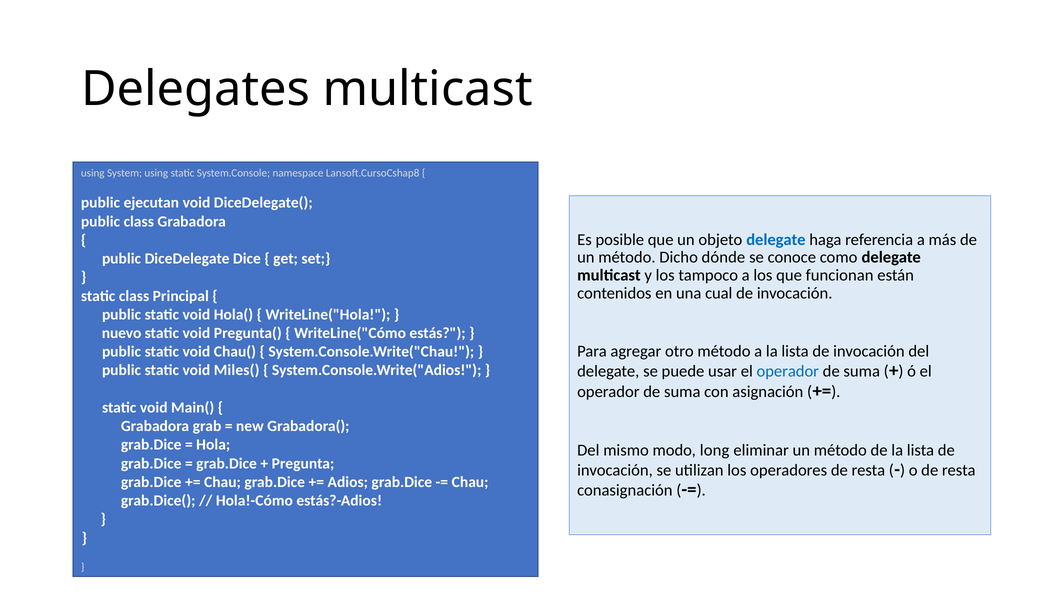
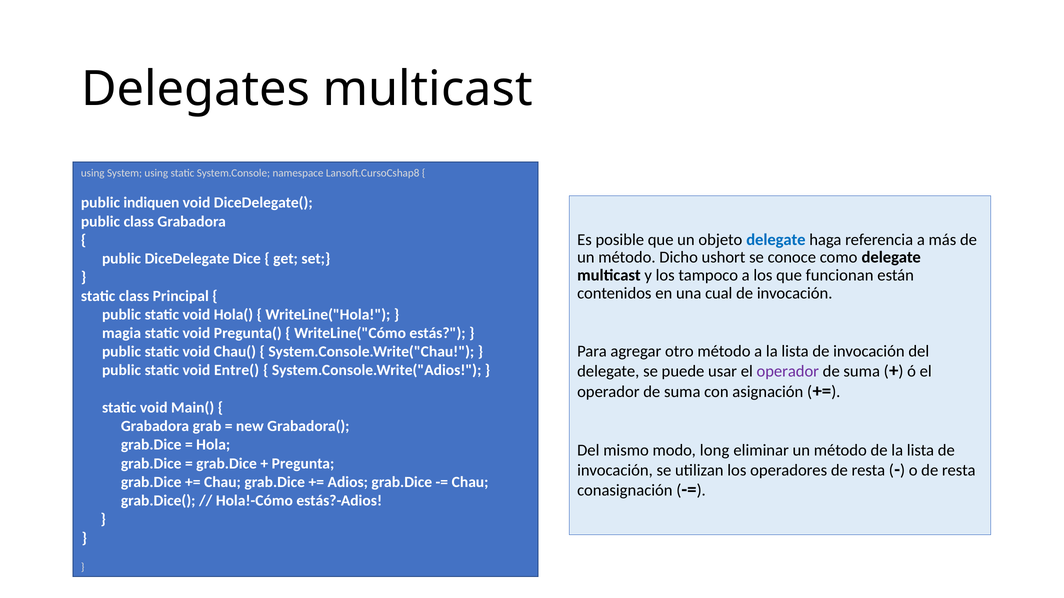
ejecutan: ejecutan -> indiquen (151, 203)
dónde: dónde -> ushort (723, 258)
nuevo: nuevo -> magia (122, 333)
Miles(: Miles( -> Entre( (237, 371)
operador colour: blue -> purple (788, 372)
